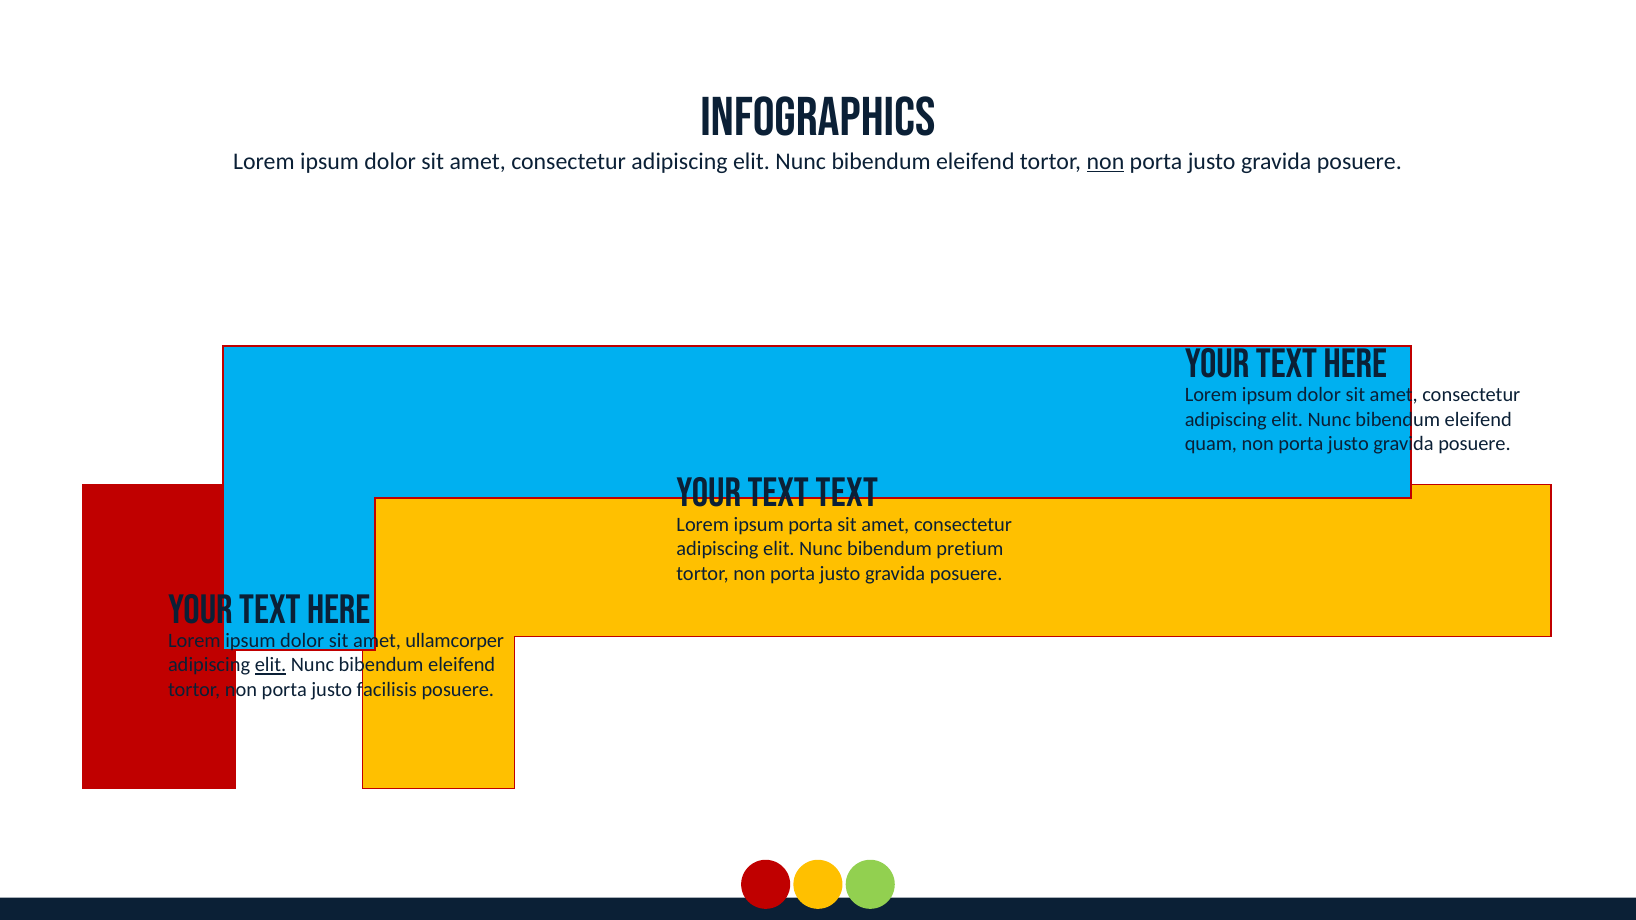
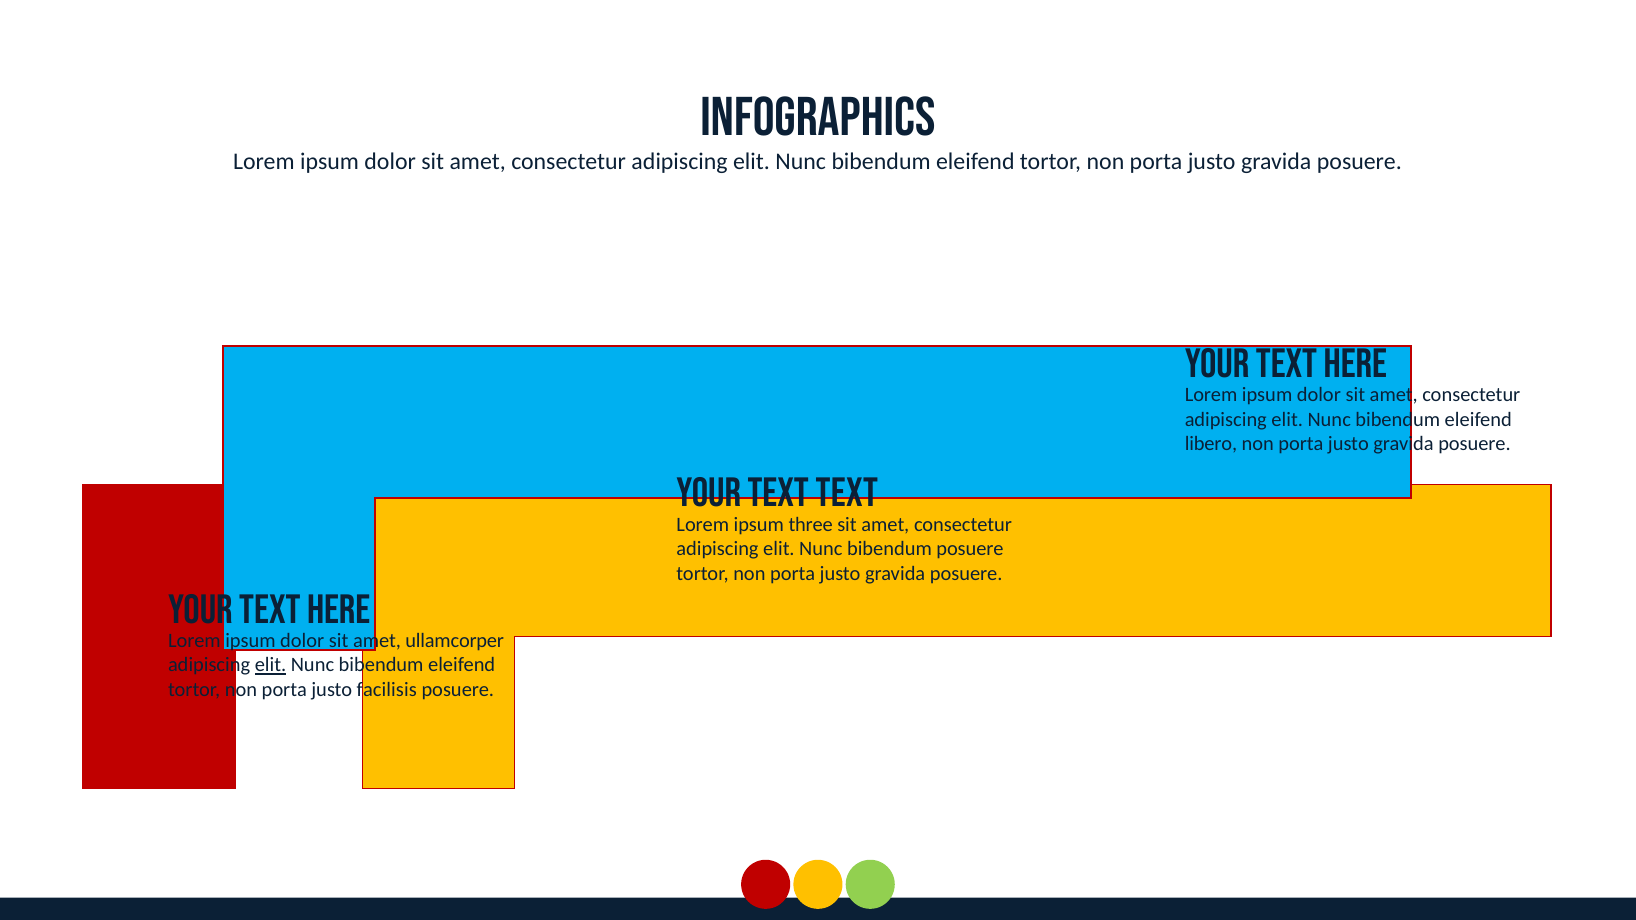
non underline: present -> none (1105, 161)
quam: quam -> libero (1211, 444)
ipsum porta: porta -> three (811, 525)
bibendum pretium: pretium -> posuere (970, 549)
